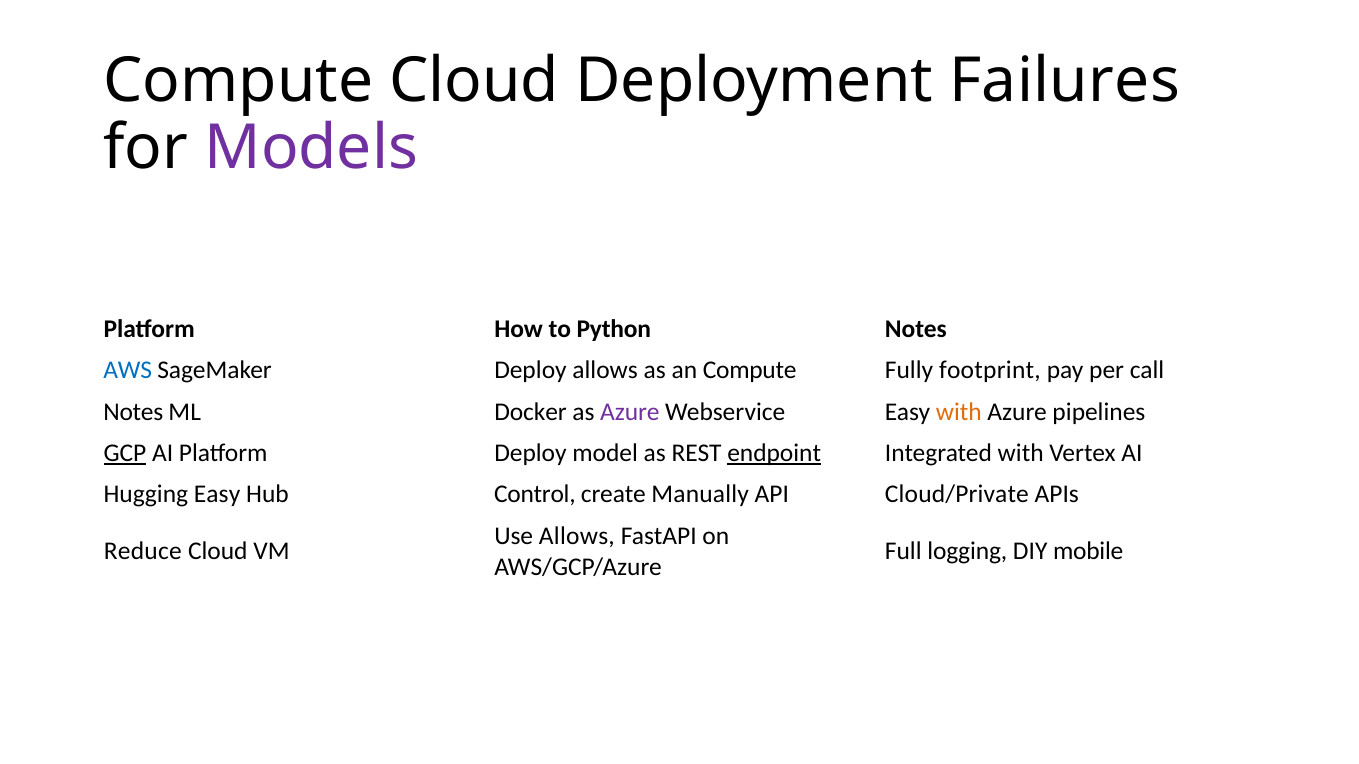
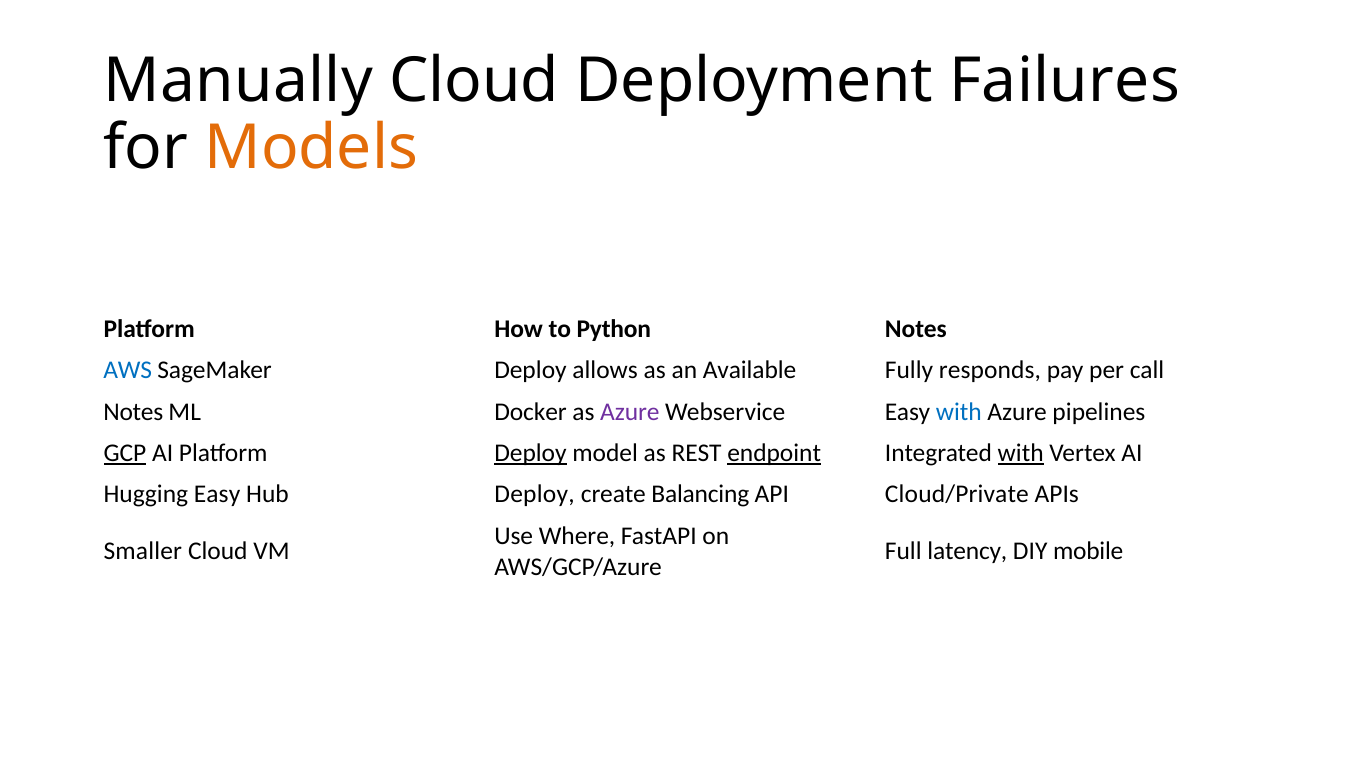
Compute: Compute -> Manually (238, 81)
Models colour: purple -> orange (311, 148)
an Compute: Compute -> Available (750, 371)
footprint: footprint -> responds (990, 371)
with colour: orange -> blue (959, 412)
Deploy underline: none -> present (530, 453)
with underline: none -> present (1021, 453)
Hub Control: Control -> Deploy (535, 495)
Manually: Manually -> Balancing (700, 495)
Use Allows: Allows -> Where (577, 536)
Reduce: Reduce -> Smaller (143, 552)
logging: logging -> latency (967, 552)
